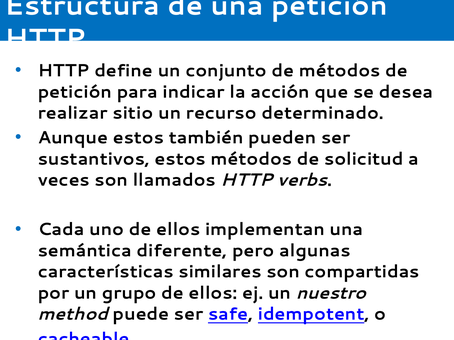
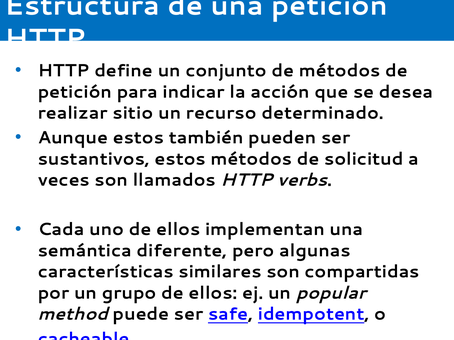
nuestro: nuestro -> popular (331, 293)
